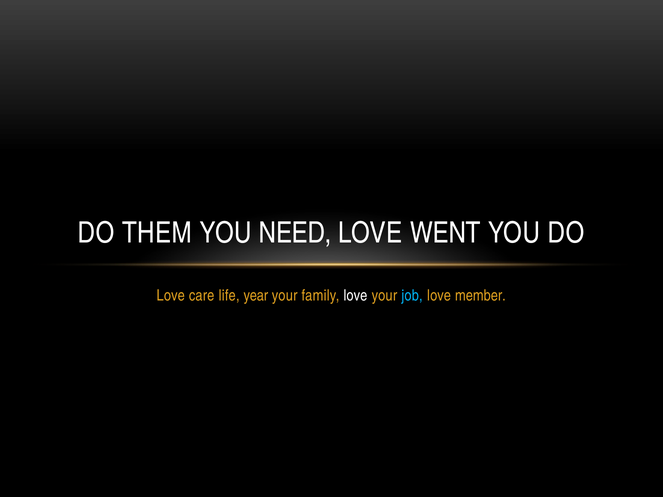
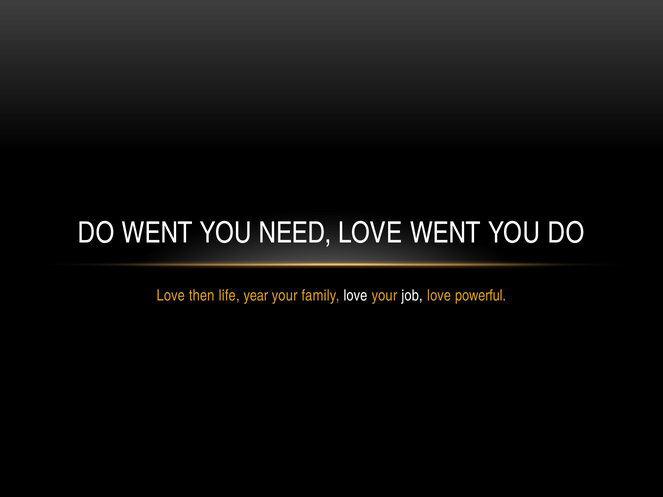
DO THEM: THEM -> WENT (157, 233)
care: care -> then (202, 296)
job colour: light blue -> white (412, 296)
member: member -> powerful (481, 296)
